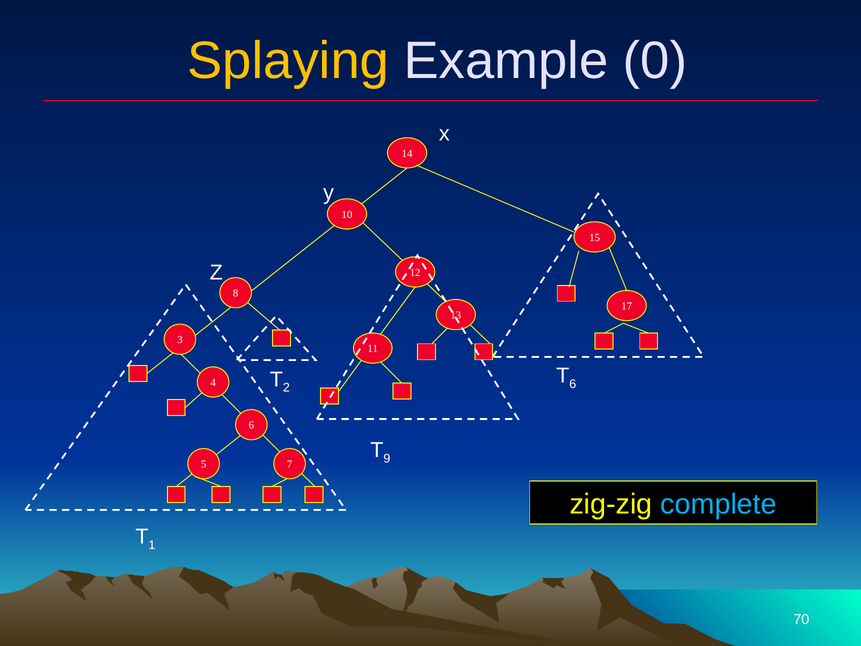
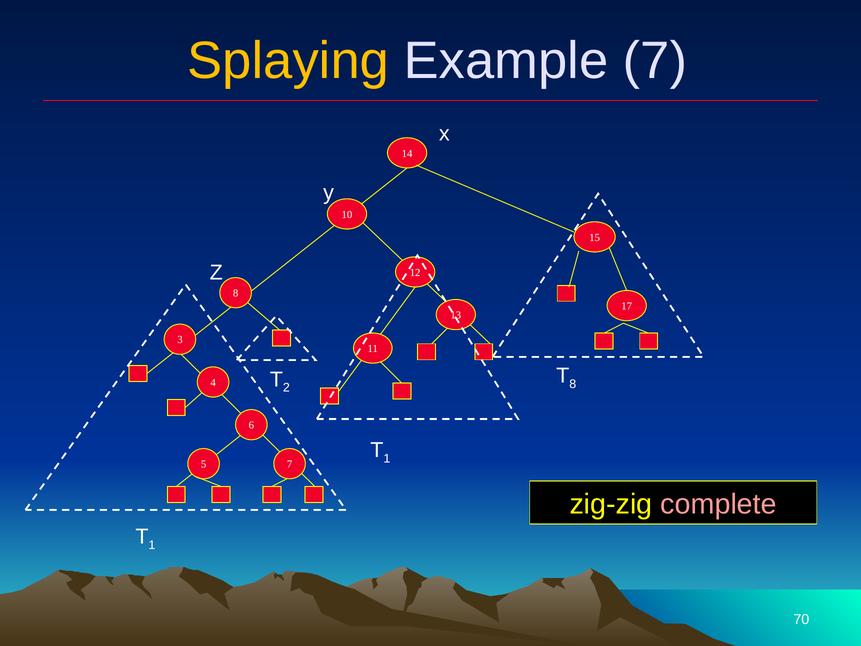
Example 0: 0 -> 7 (655, 61)
6: 6 -> 8 (573, 384)
9: 9 -> 1 (387, 458)
complete colour: light blue -> pink (719, 504)
